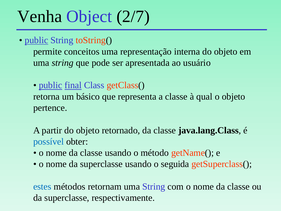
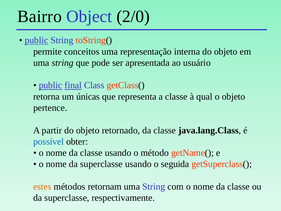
Venha: Venha -> Bairro (40, 16)
2/7: 2/7 -> 2/0 (133, 16)
básico: básico -> únicas (88, 96)
estes colour: blue -> orange (42, 186)
